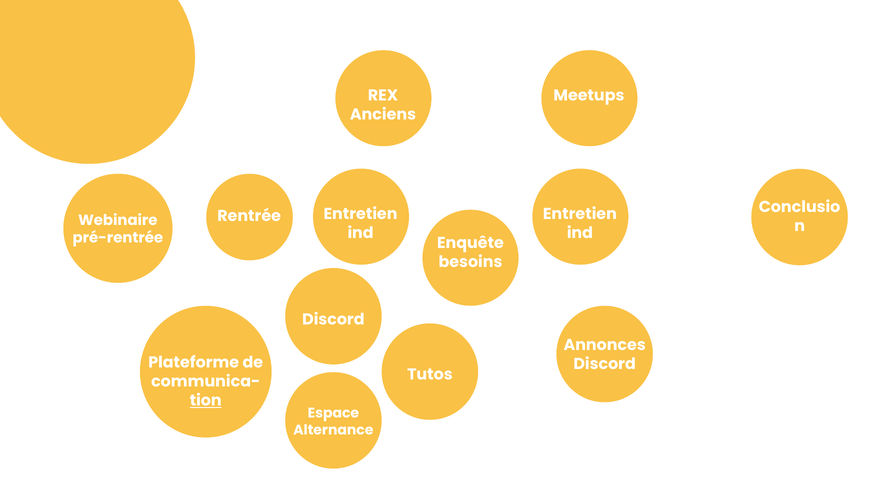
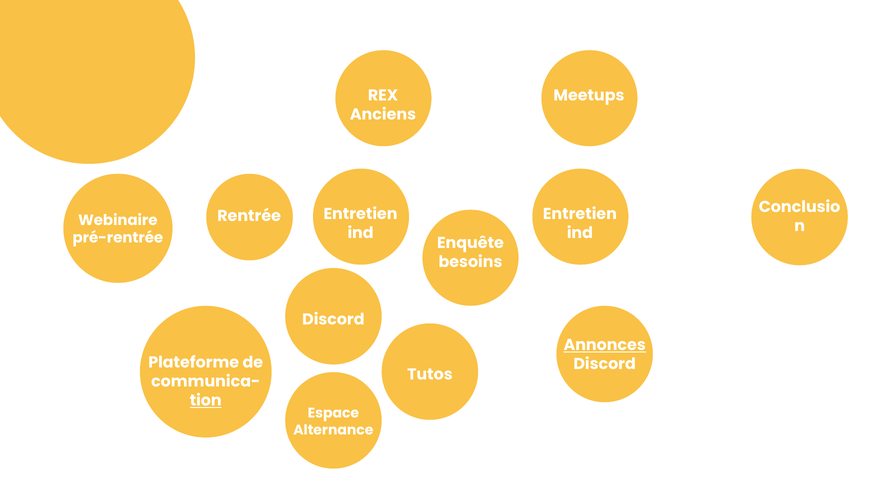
Annonces underline: none -> present (605, 345)
